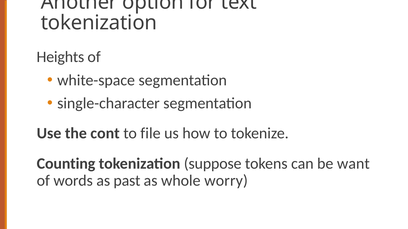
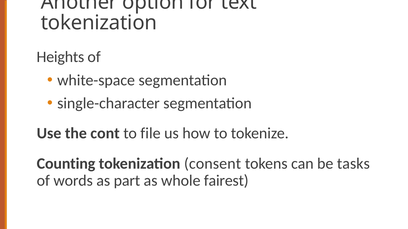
suppose: suppose -> consent (213, 164)
want: want -> tasks (353, 164)
past: past -> part (127, 181)
worry: worry -> fairest (226, 181)
